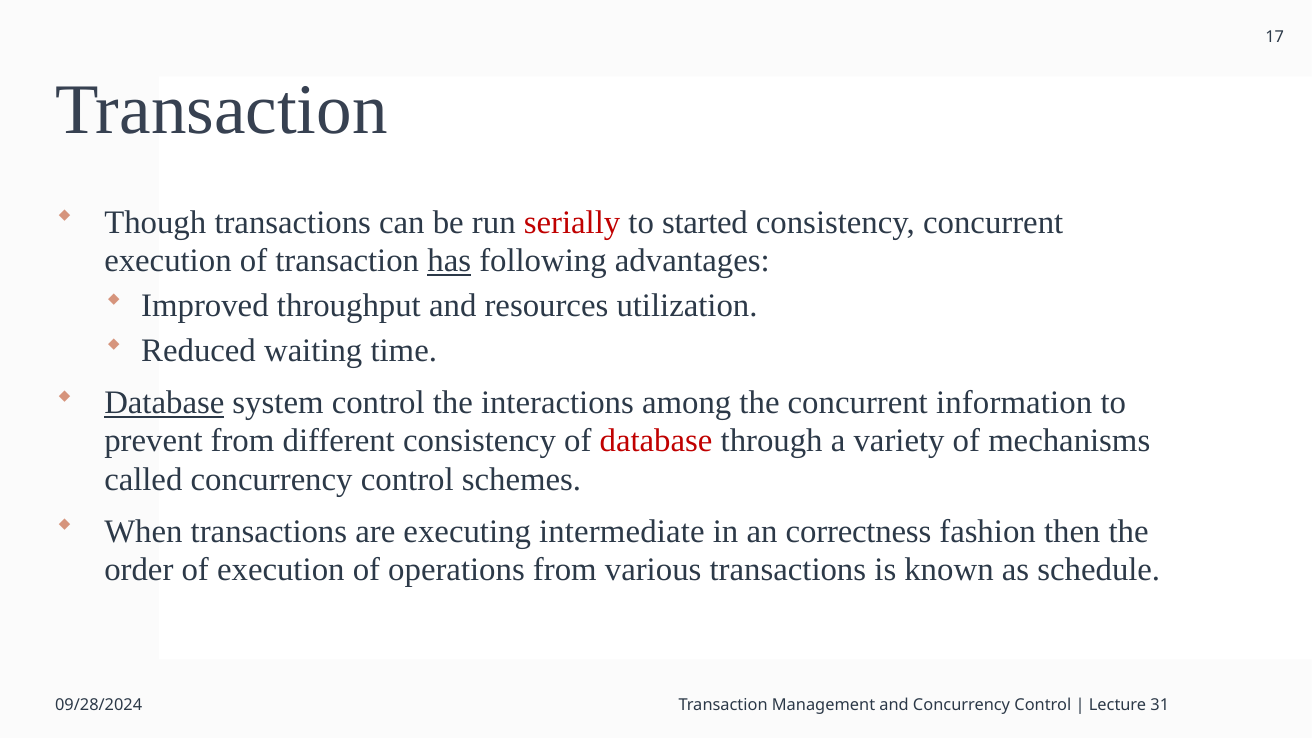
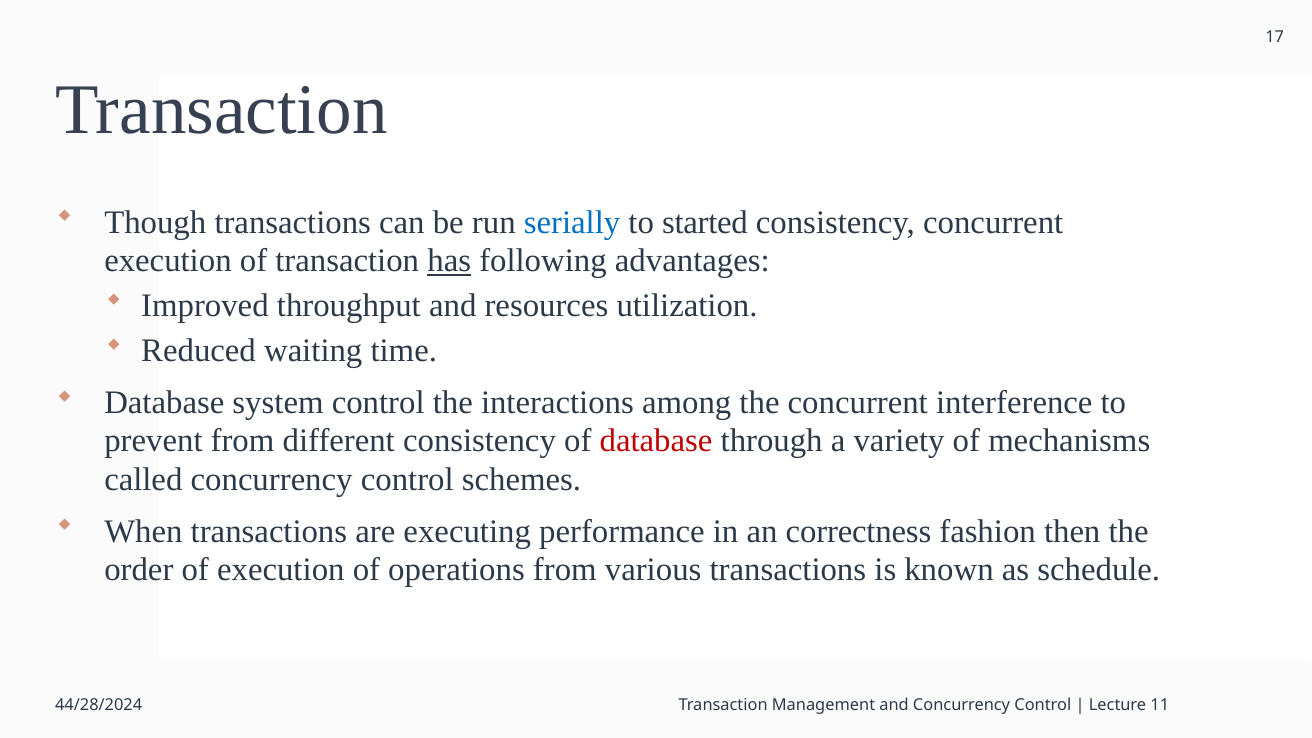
serially colour: red -> blue (572, 222)
Database underline: present -> none (164, 403)
information: information -> interference (1014, 403)
intermediate: intermediate -> performance (622, 531)
09/28/2024: 09/28/2024 -> 44/28/2024 (99, 705)
31: 31 -> 11 (1160, 705)
